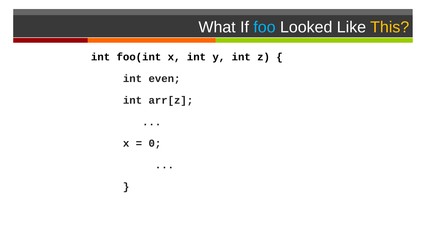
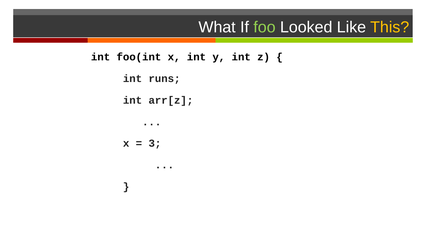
foo colour: light blue -> light green (264, 27)
even: even -> runs (164, 79)
0: 0 -> 3 (155, 144)
